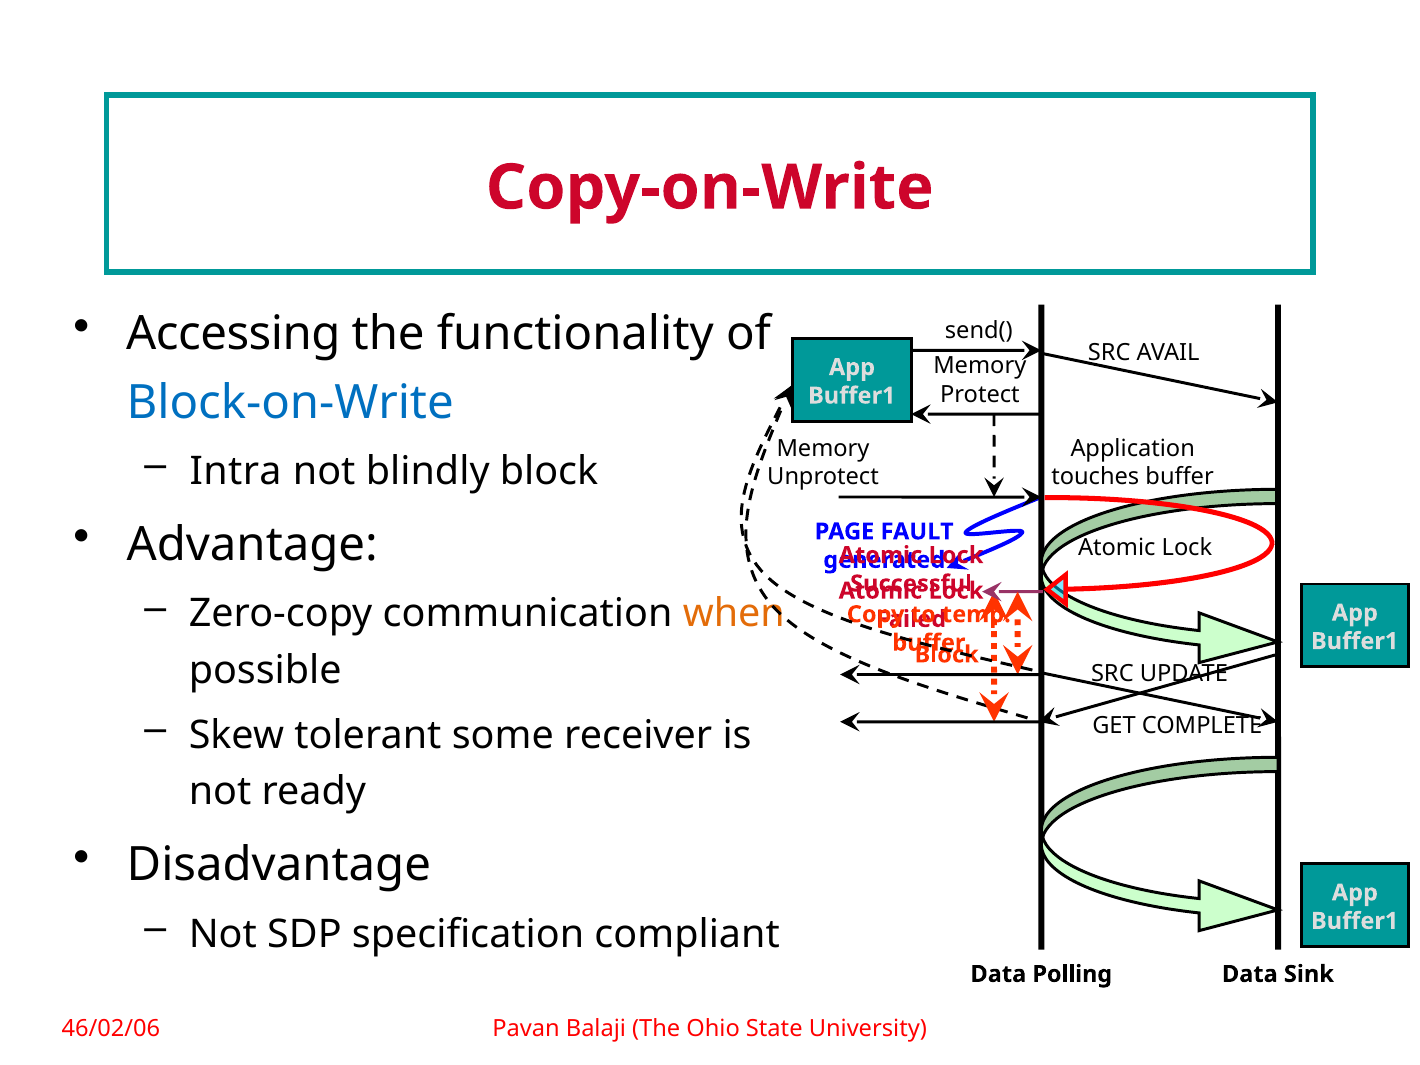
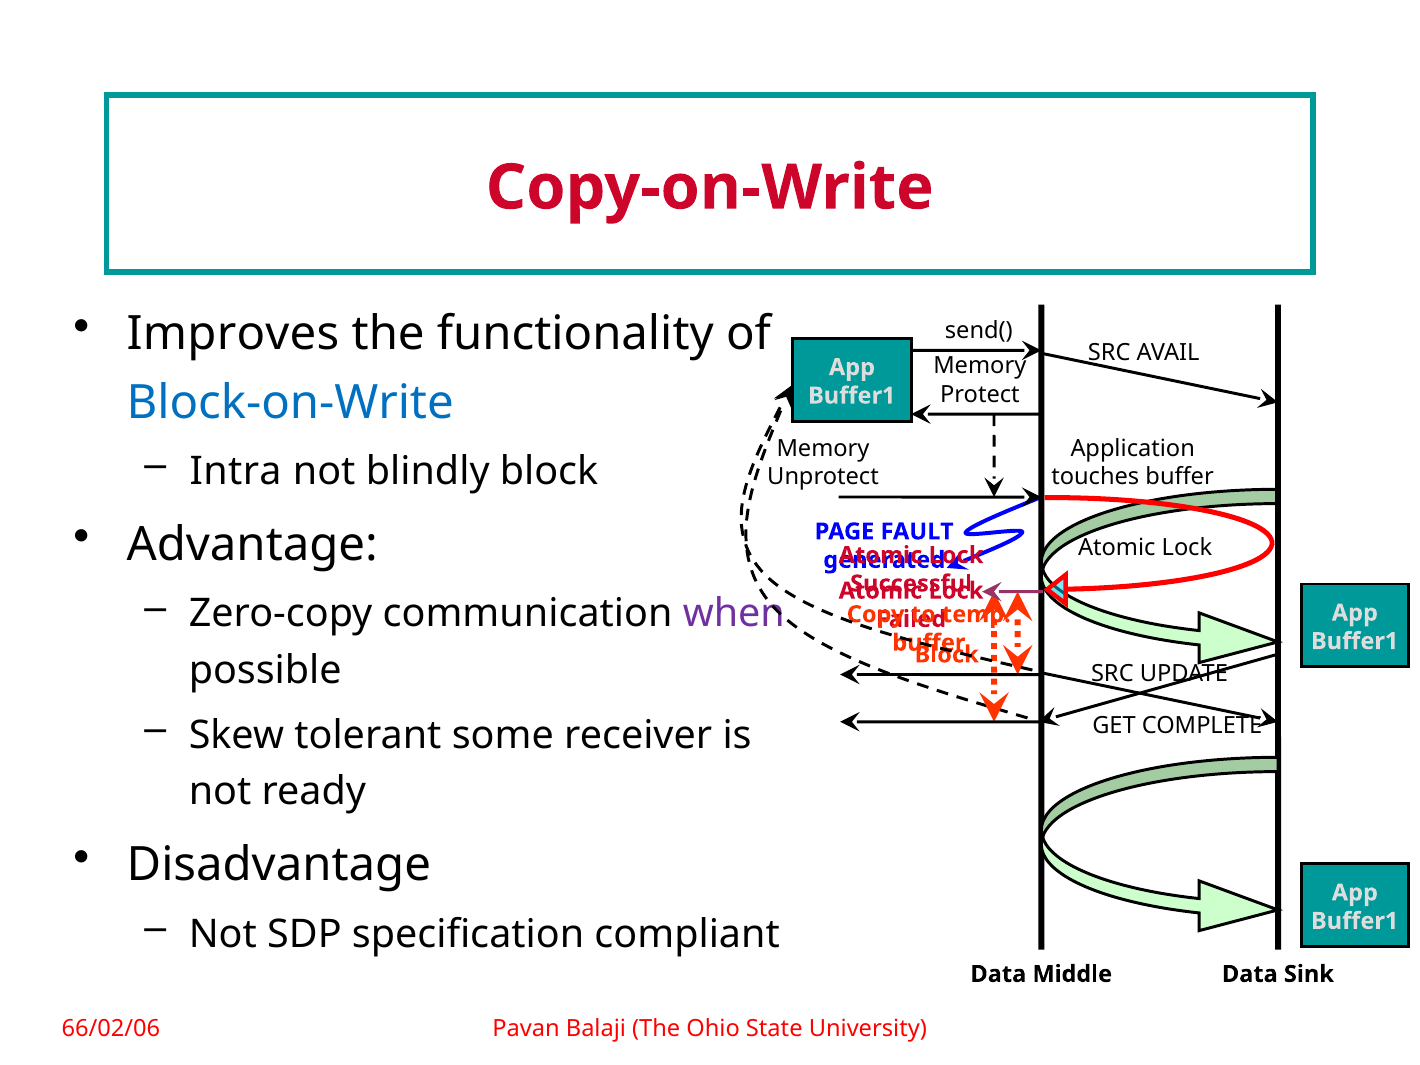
Accessing: Accessing -> Improves (233, 334)
when colour: orange -> purple (734, 614)
Polling: Polling -> Middle (1072, 974)
46/02/06: 46/02/06 -> 66/02/06 (111, 1029)
